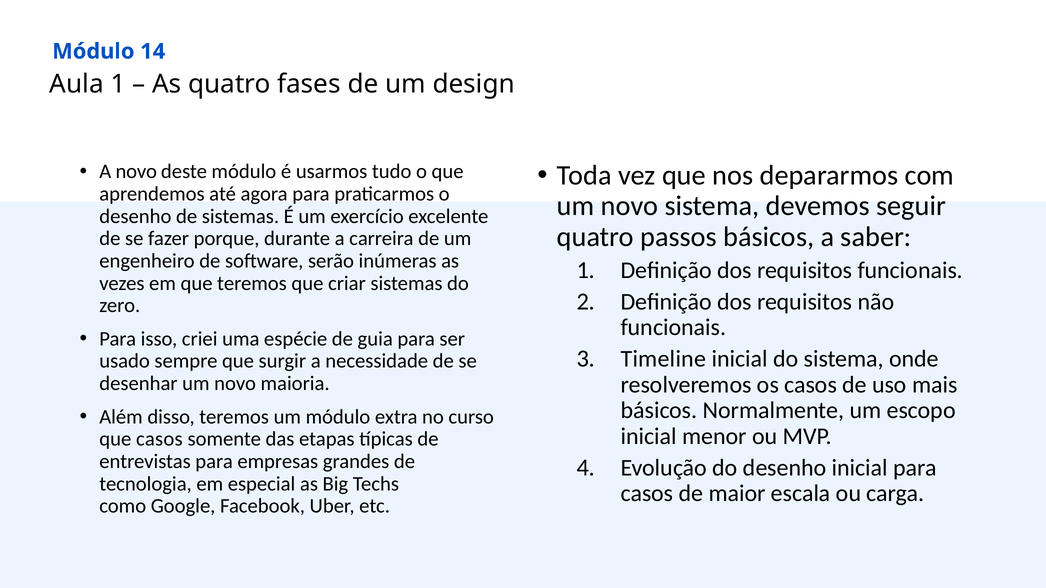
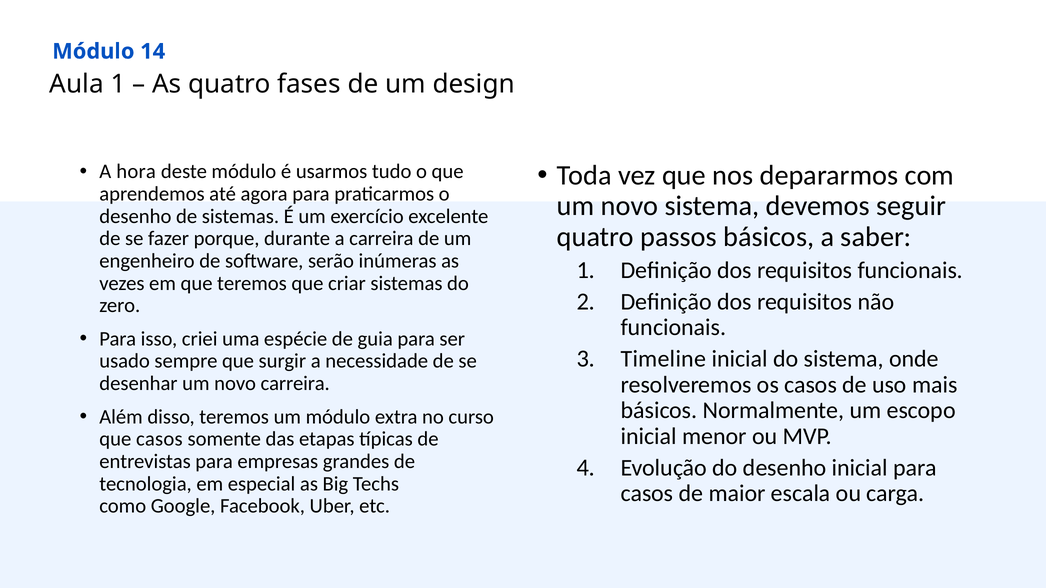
A novo: novo -> hora (136, 172)
novo maioria: maioria -> carreira (295, 384)
